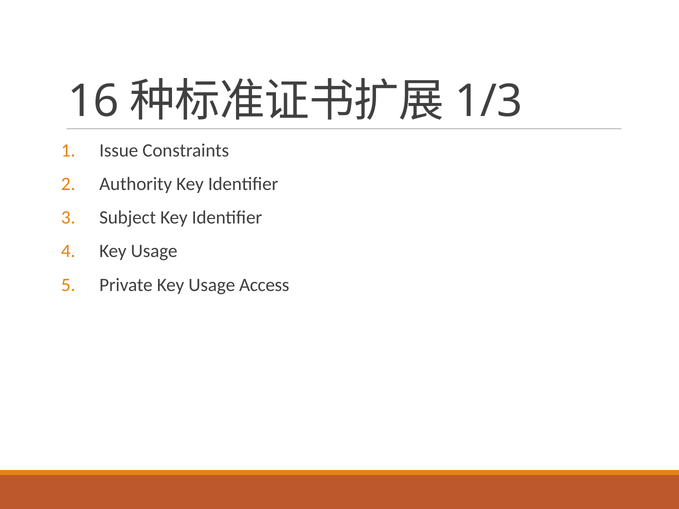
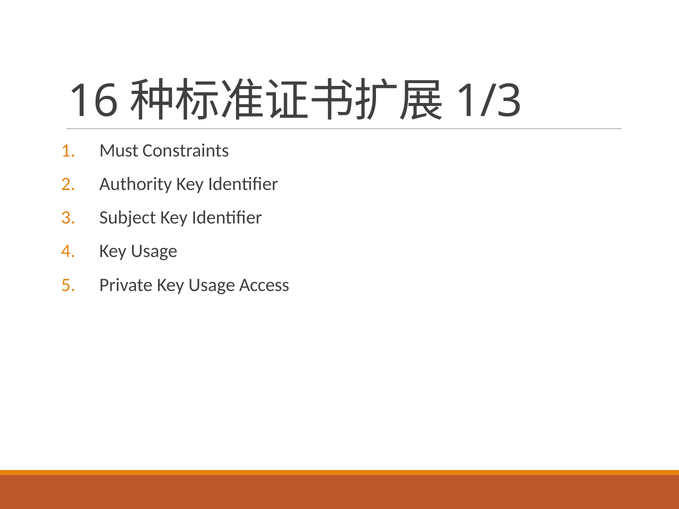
Issue: Issue -> Must (119, 151)
